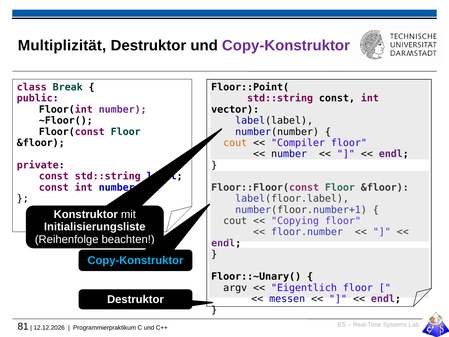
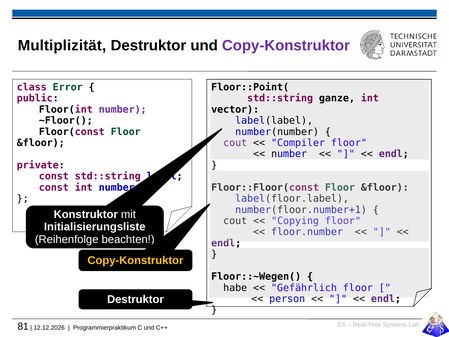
Break: Break -> Error (68, 87)
std::string const: const -> ganze (337, 98)
cout colour: orange -> purple (235, 143)
Copy-Konstruktor colour: light blue -> yellow (135, 260)
Floor::~Unary(: Floor::~Unary( -> Floor::~Wegen( (256, 276)
argv: argv -> habe (235, 287)
Eigentlich: Eigentlich -> Gefährlich (304, 287)
messen: messen -> person (287, 299)
